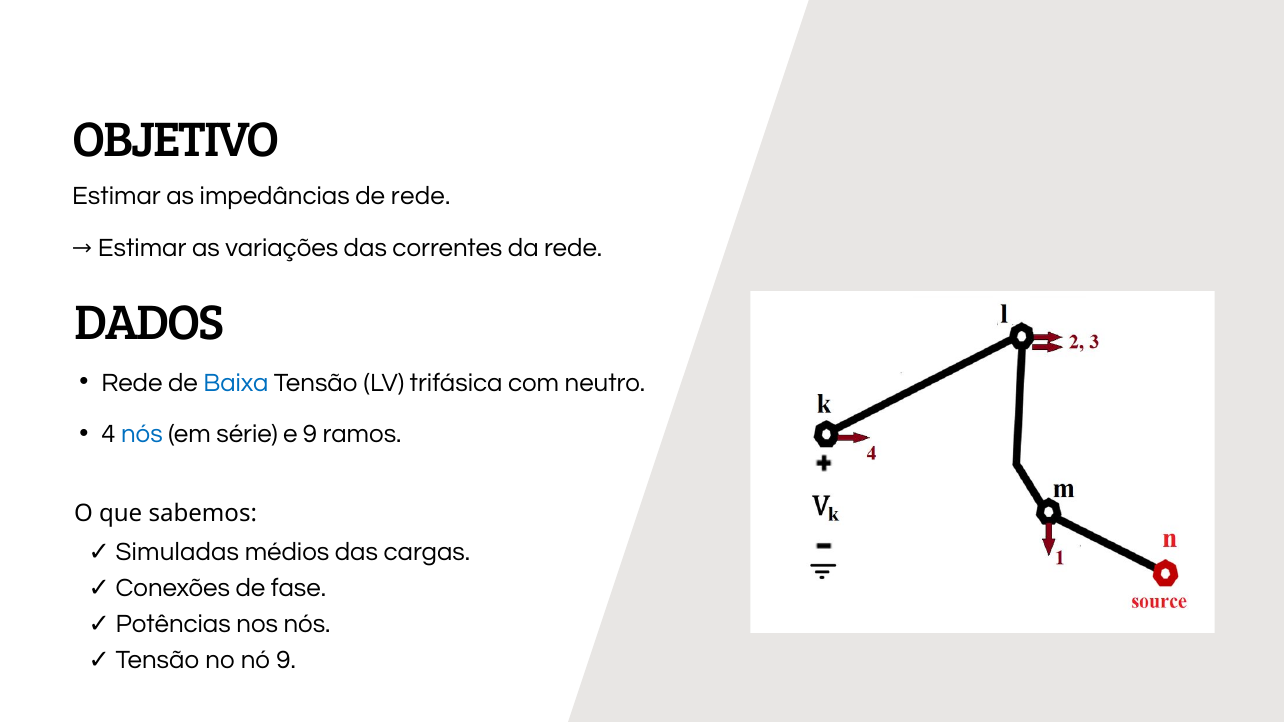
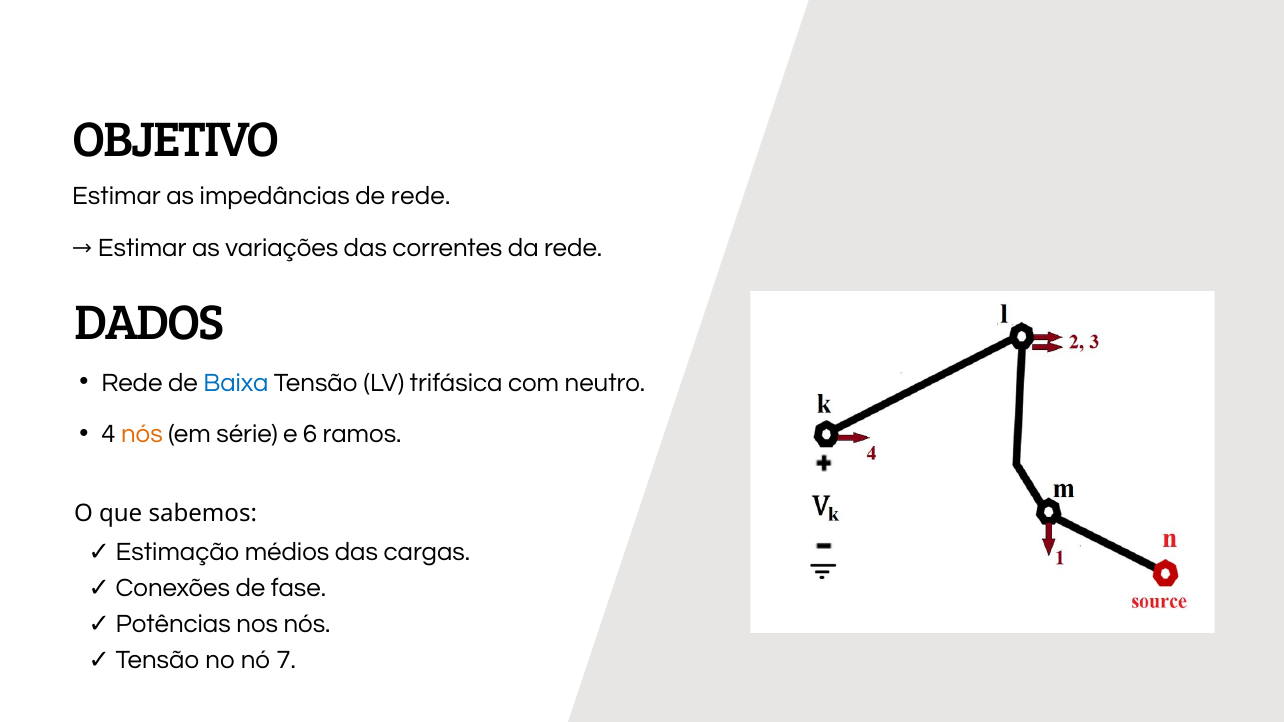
nós colour: blue -> orange (142, 434)
e 9: 9 -> 6 (310, 434)
Simuladas: Simuladas -> Estimação (177, 552)
nó 9: 9 -> 7 (286, 661)
